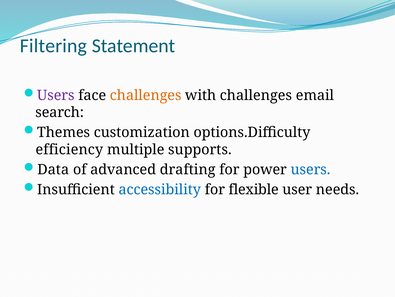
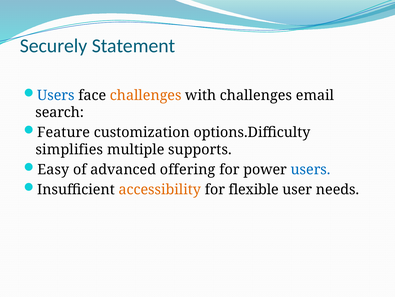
Filtering: Filtering -> Securely (54, 46)
Users colour: purple -> blue (56, 95)
Themes: Themes -> Feature (64, 132)
efficiency: efficiency -> simplifies (69, 149)
Data: Data -> Easy (53, 169)
drafting: drafting -> offering (188, 169)
accessibility colour: blue -> orange (160, 189)
